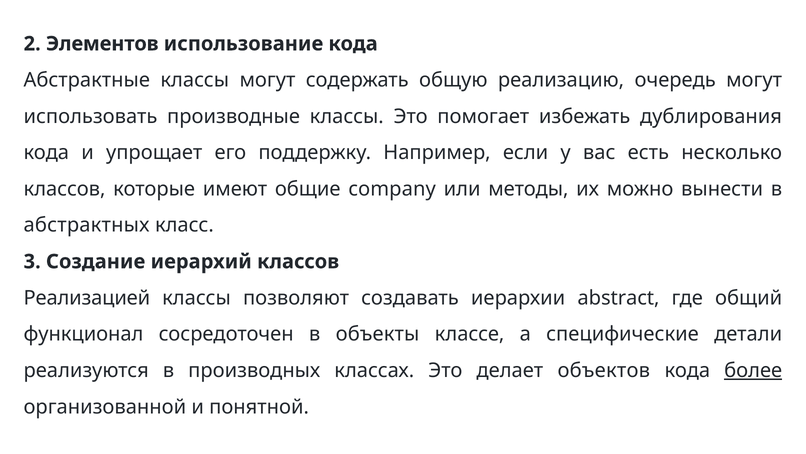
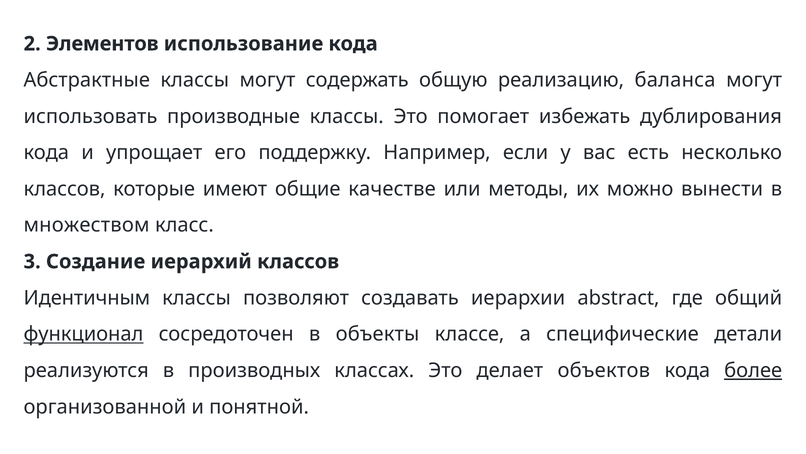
очередь: очередь -> баланса (675, 80)
company: company -> качестве (392, 189)
абстрактных: абстрактных -> множеством (87, 225)
Реализацией: Реализацией -> Идентичным (87, 298)
функционал underline: none -> present (83, 334)
